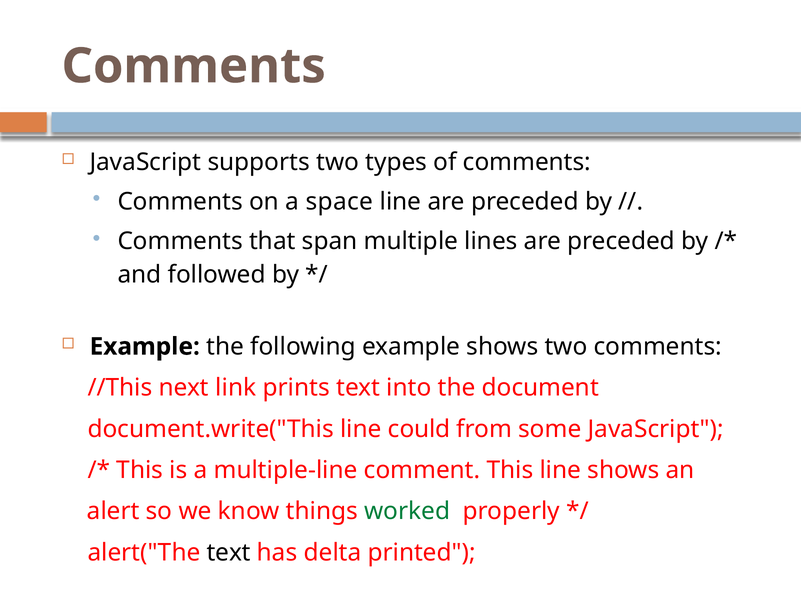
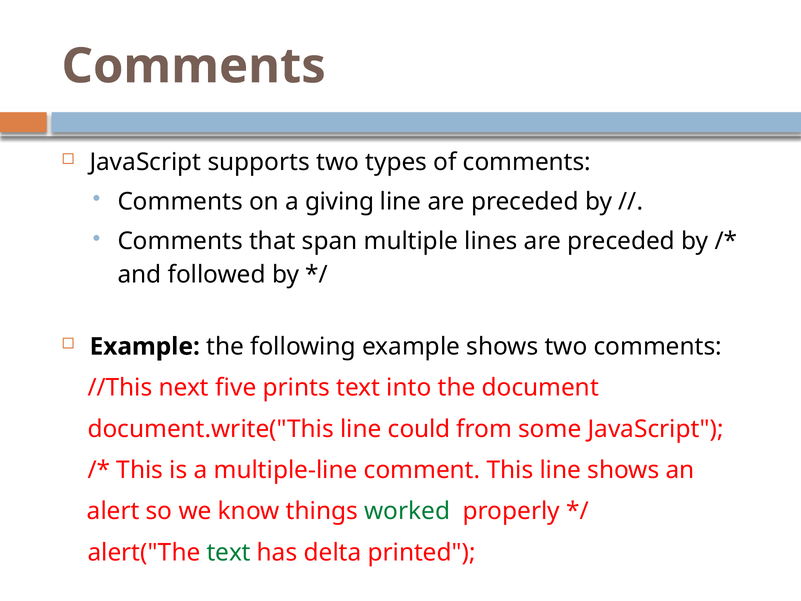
space: space -> giving (340, 202)
link: link -> five (236, 388)
text colour: black -> green (229, 552)
